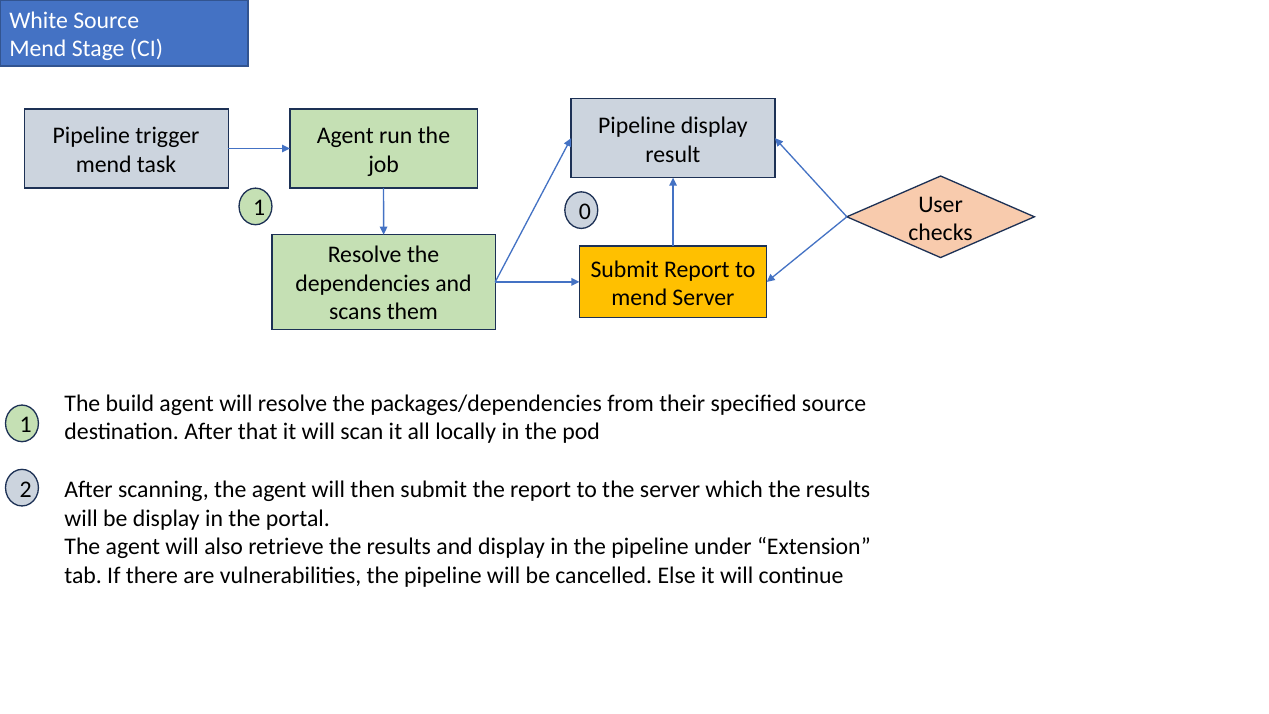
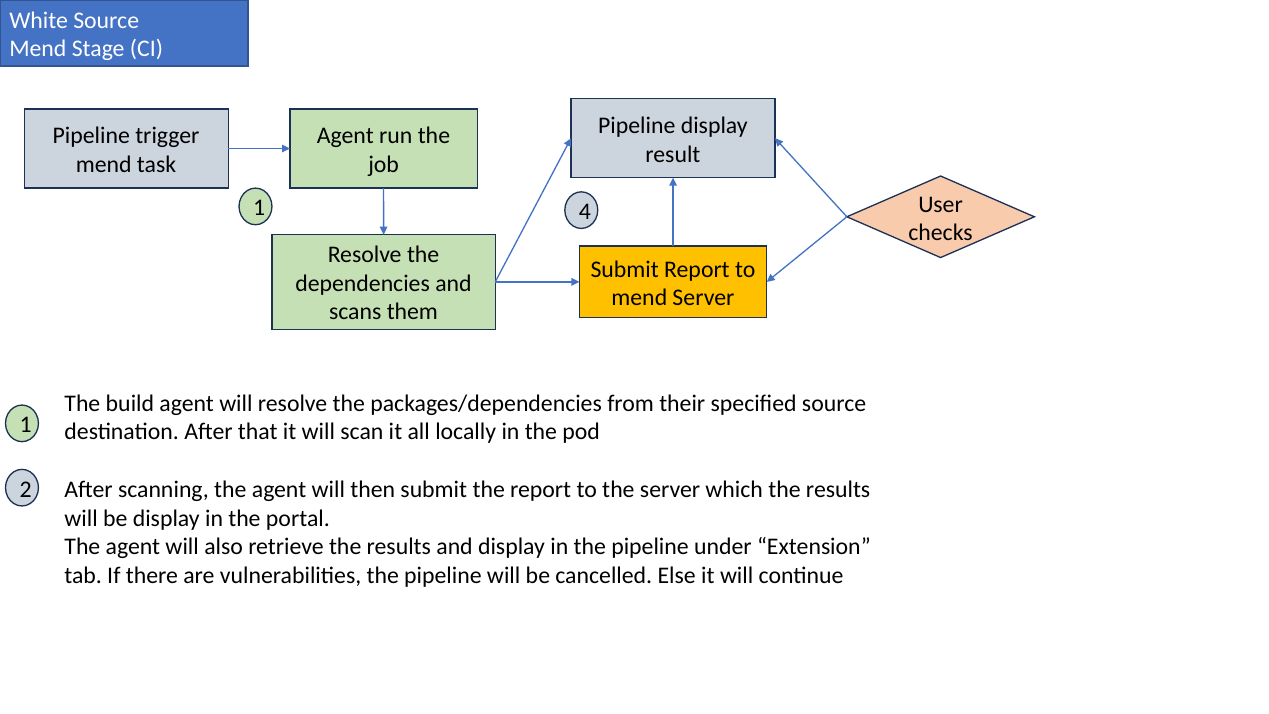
0: 0 -> 4 (585, 212)
